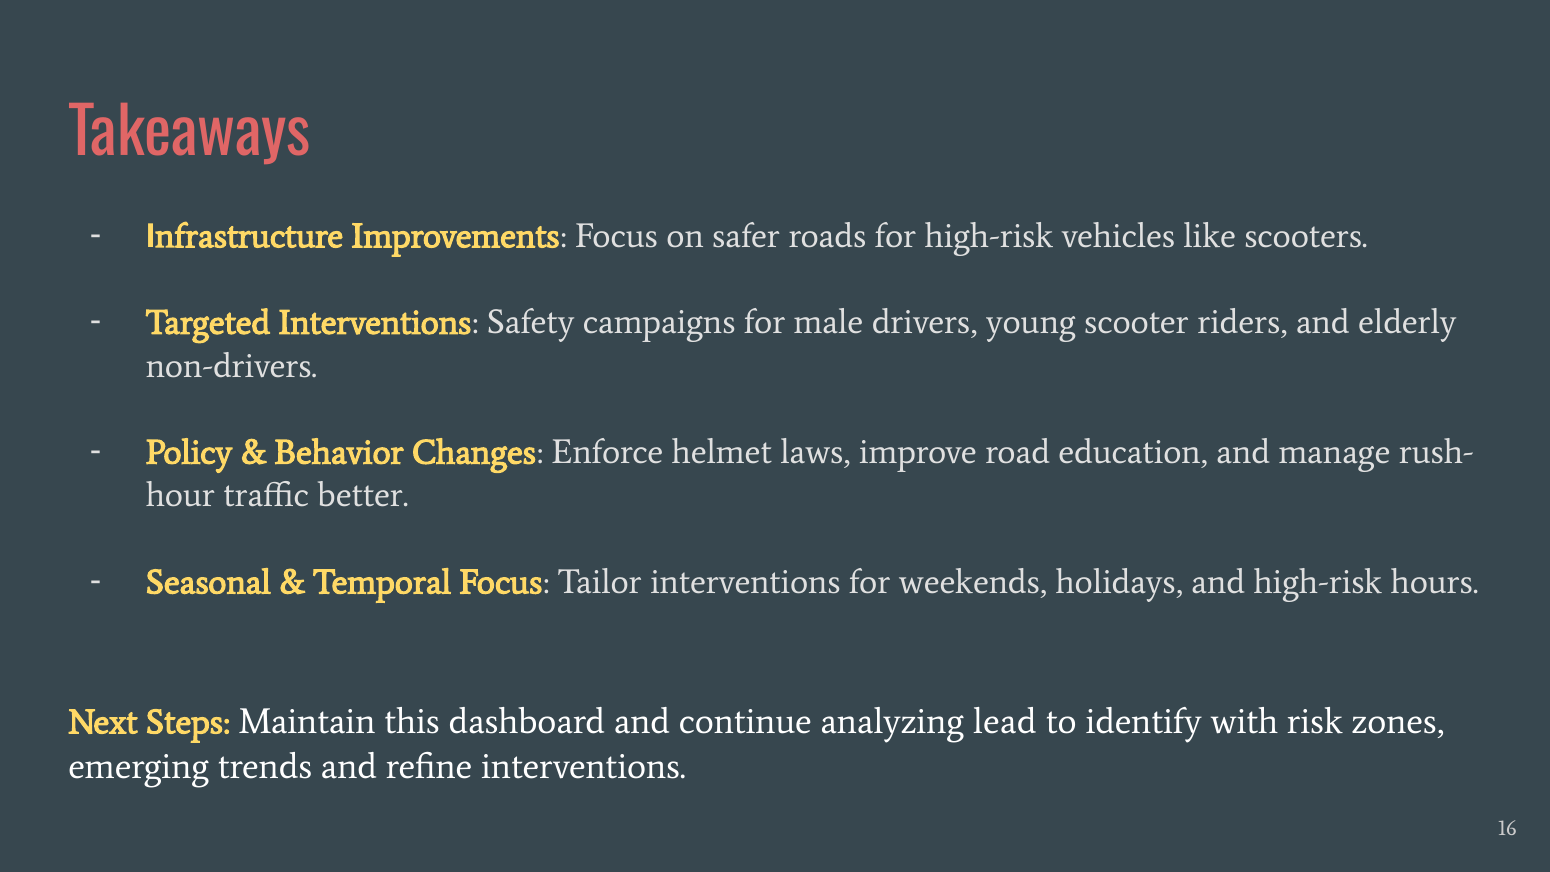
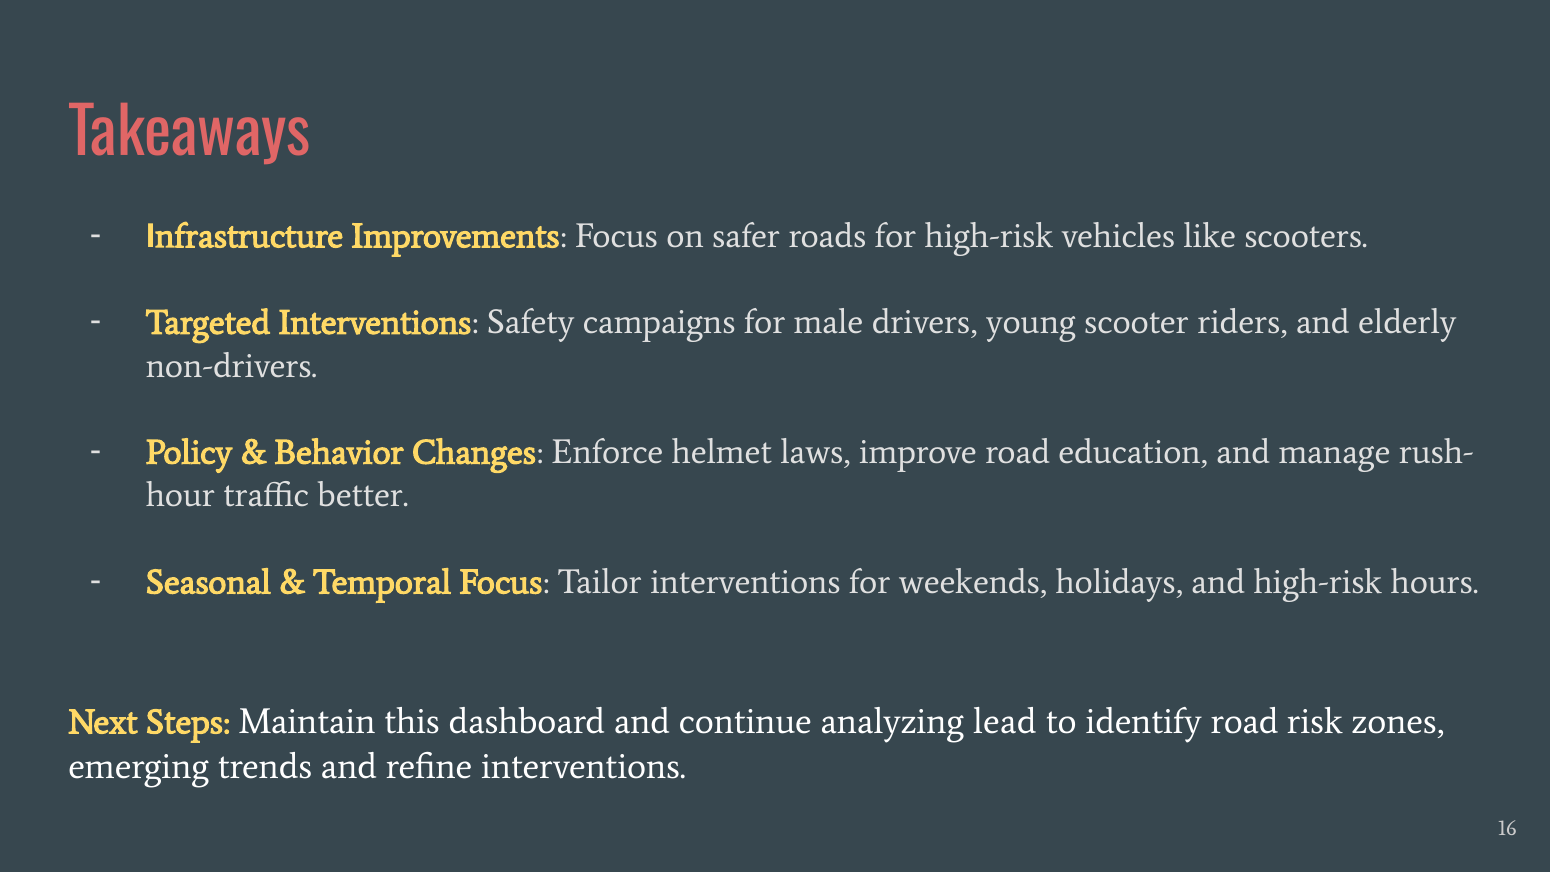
identify with: with -> road (1245, 721)
